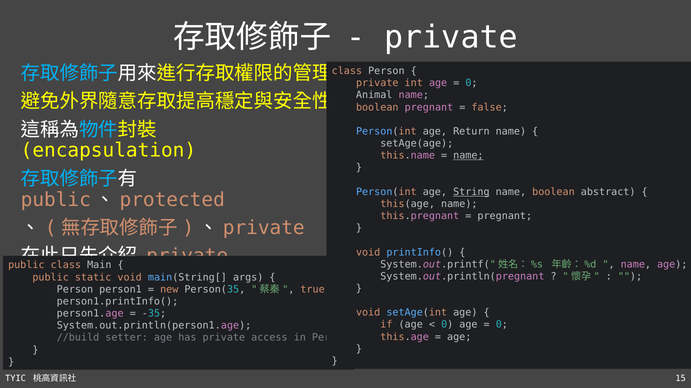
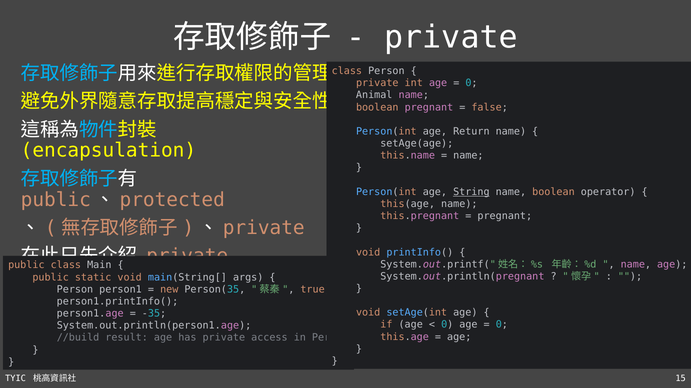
name underline: present -> none (468, 156)
abstract: abstract -> operator (608, 192)
setter: setter -> result (127, 338)
